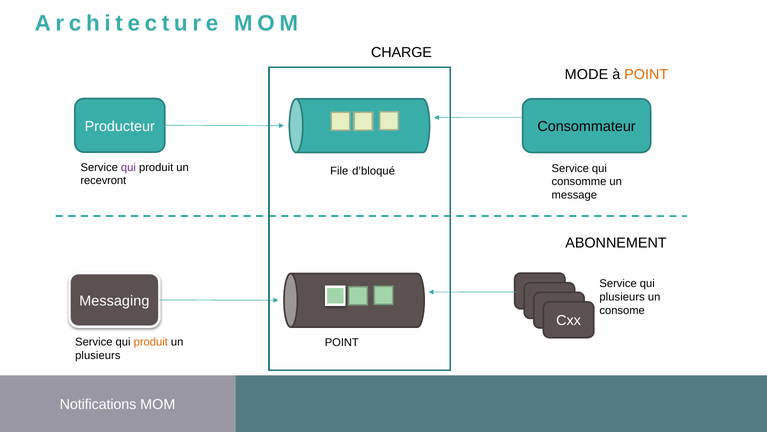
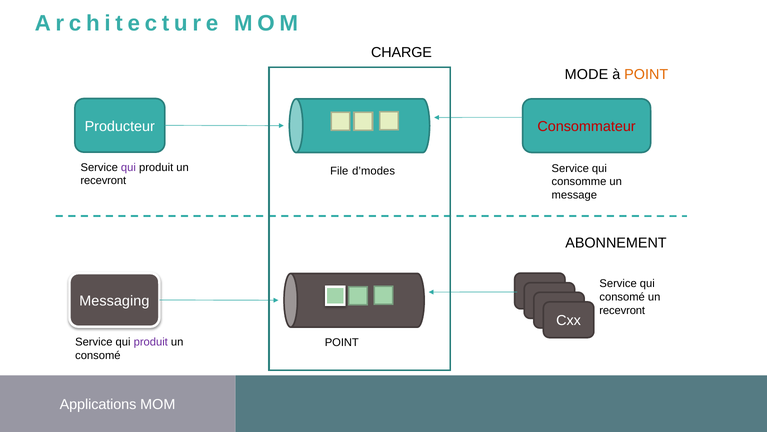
Consommateur colour: black -> red (587, 126)
d’bloqué: d’bloqué -> d’modes (374, 171)
plusieurs: plusieurs -> consomé (622, 297)
consome: consome -> recevront (622, 310)
produit colour: orange -> purple (151, 341)
plusieurs: plusieurs -> consomé (98, 355)
Notifications: Notifications -> Applications (98, 404)
